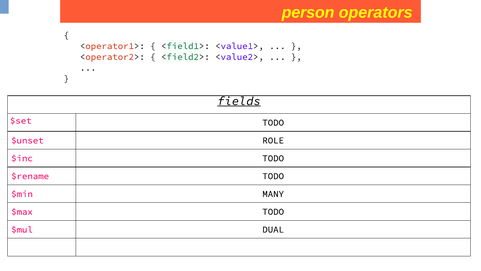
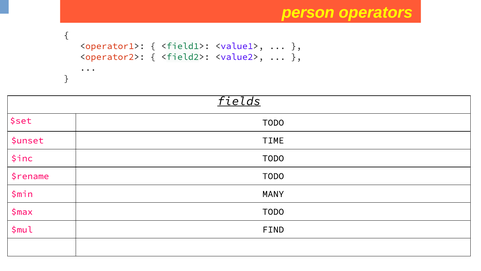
ROLE: ROLE -> TIME (273, 140)
DUAL: DUAL -> FIND (273, 229)
